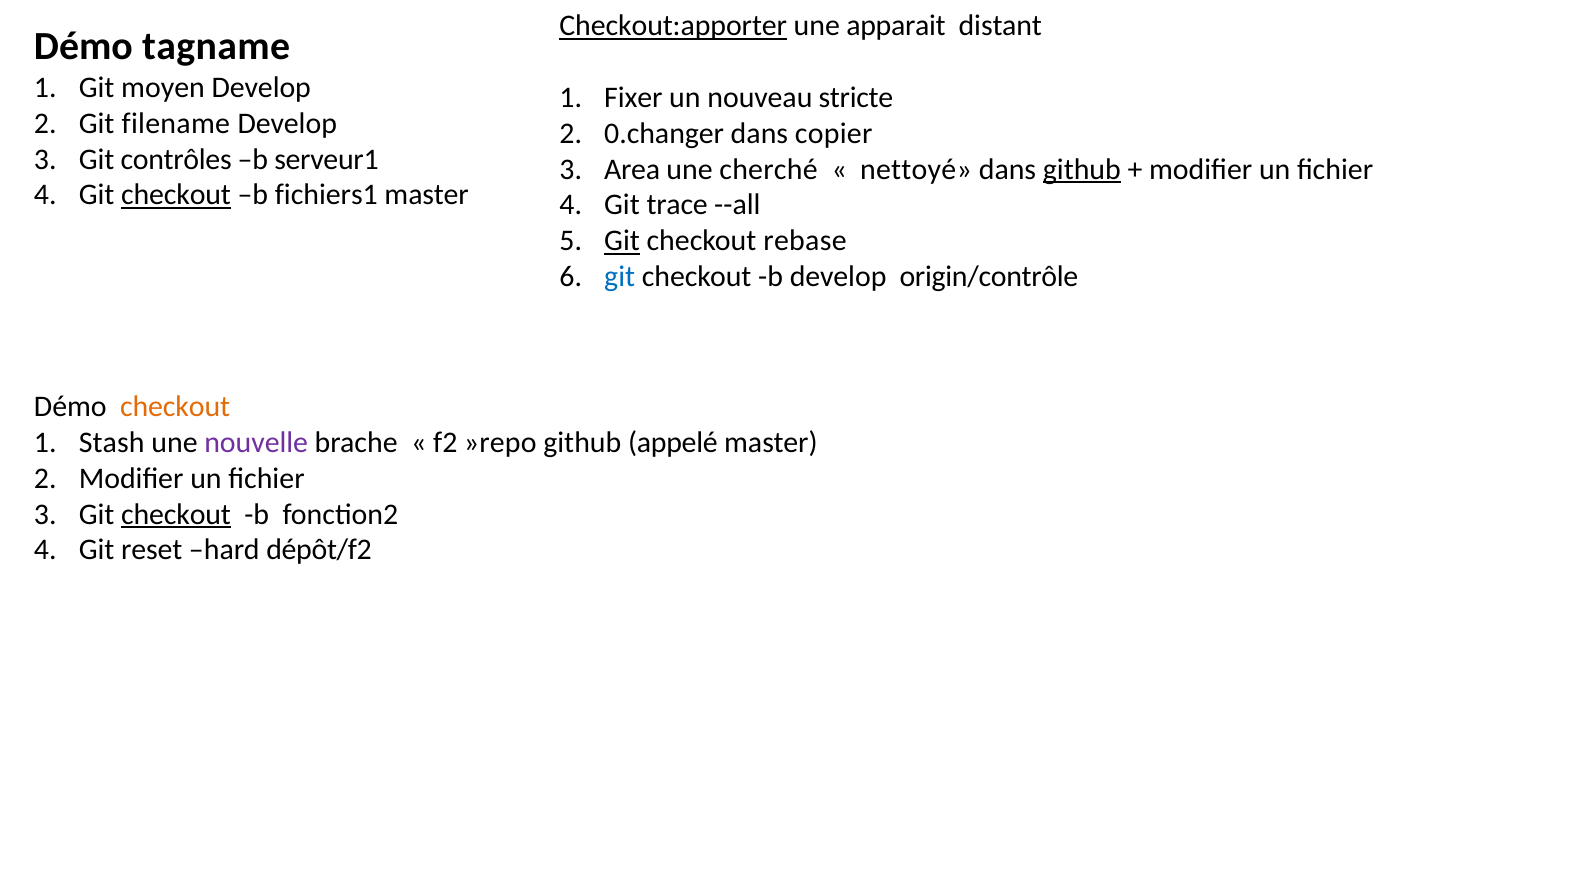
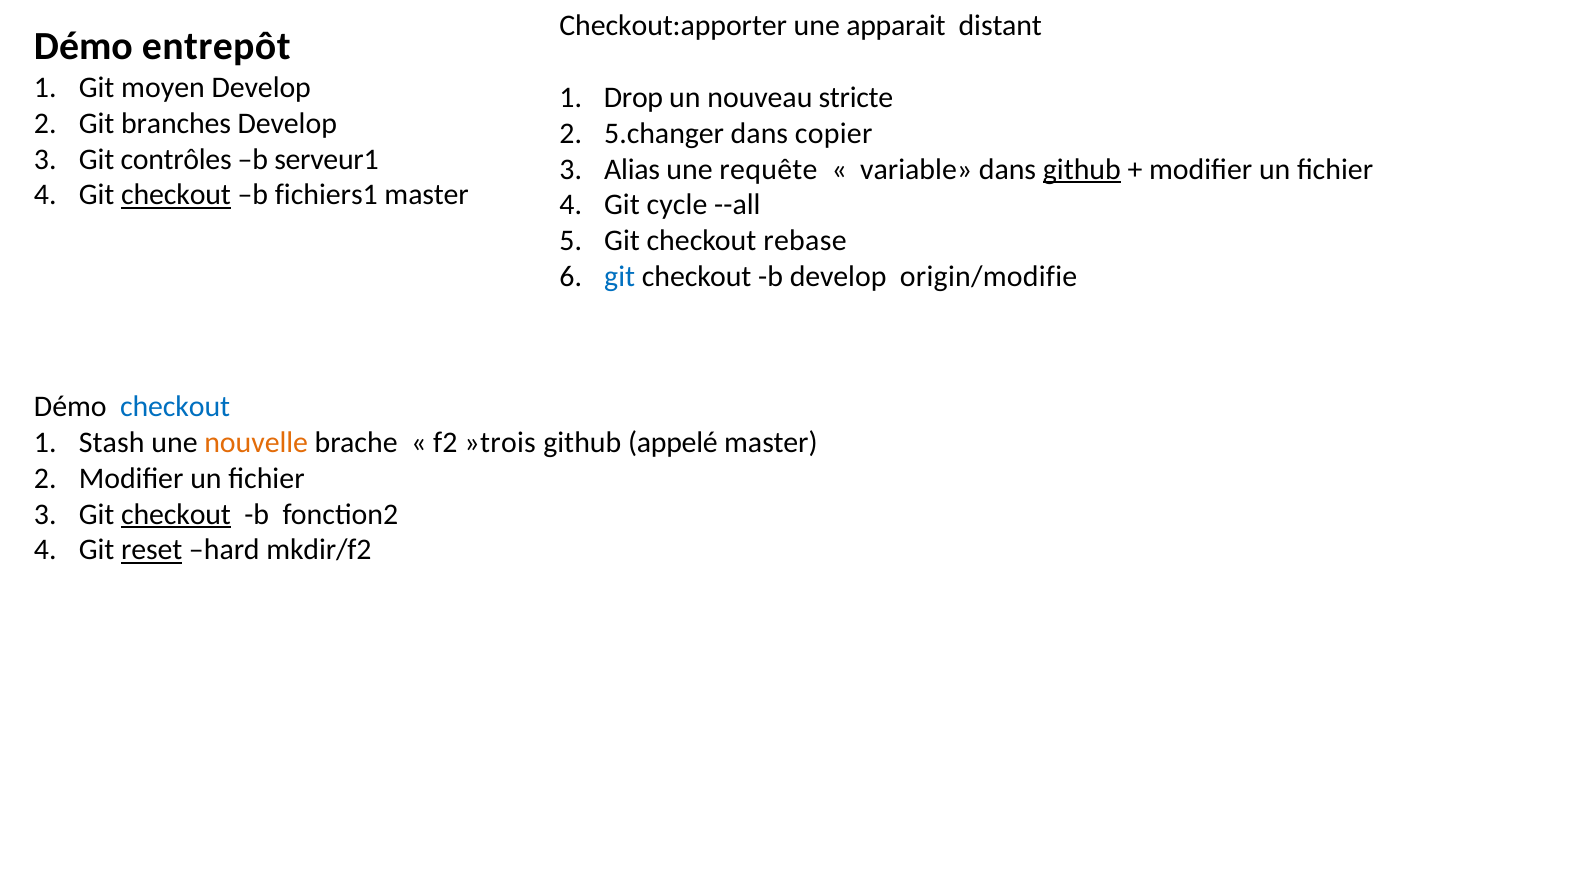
Checkout:apporter underline: present -> none (673, 26)
tagname: tagname -> entrepôt (216, 46)
Fixer: Fixer -> Drop (634, 98)
filename: filename -> branches (176, 123)
0.changer: 0.changer -> 5.changer (664, 133)
Area: Area -> Alias (632, 169)
cherché: cherché -> requête (768, 169)
nettoyé: nettoyé -> variable (916, 169)
trace: trace -> cycle (677, 205)
Git underline: present -> none (622, 241)
origin/contrôle: origin/contrôle -> origin/modifie (989, 277)
checkout colour: orange -> blue (175, 407)
nouvelle colour: purple -> orange (256, 442)
»repo: »repo -> »trois (500, 442)
reset underline: none -> present (152, 550)
dépôt/f2: dépôt/f2 -> mkdir/f2 (319, 550)
